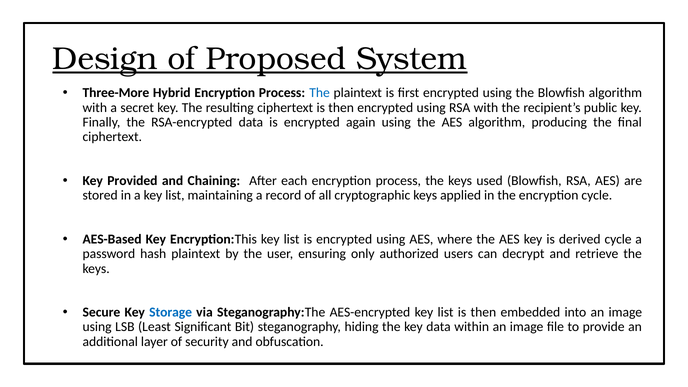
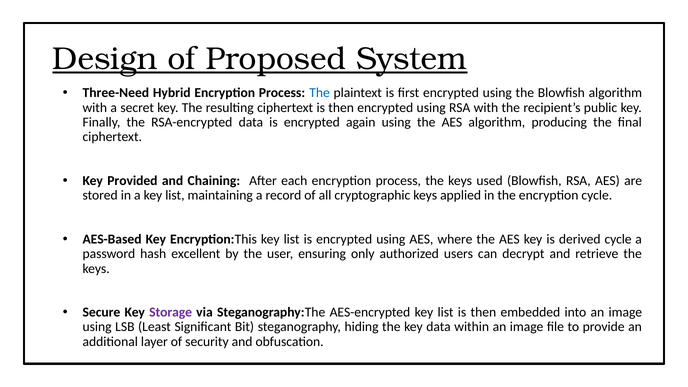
Three-More: Three-More -> Three-Need (116, 93)
hash plaintext: plaintext -> excellent (196, 254)
Storage colour: blue -> purple (171, 312)
